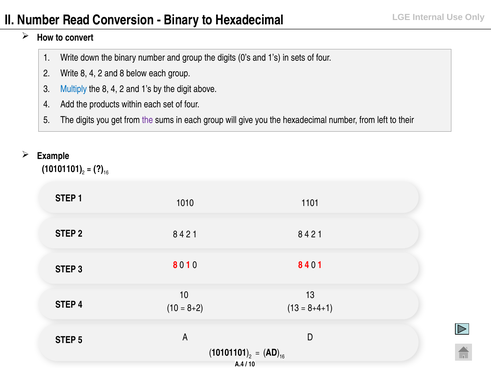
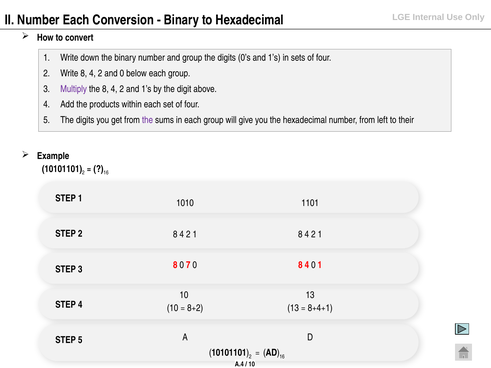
Number Read: Read -> Each (76, 20)
and 8: 8 -> 0 (122, 73)
Multiply colour: blue -> purple (74, 89)
8 0 1: 1 -> 7 (188, 265)
